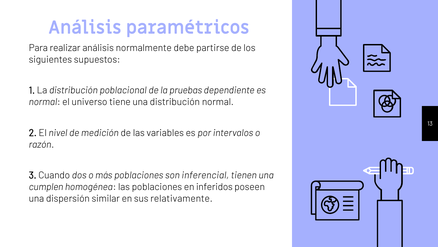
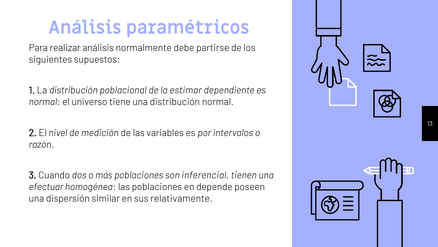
pruebas: pruebas -> estimar (186, 90)
cumplen: cumplen -> efectuar (46, 187)
inferidos: inferidos -> depende (214, 187)
